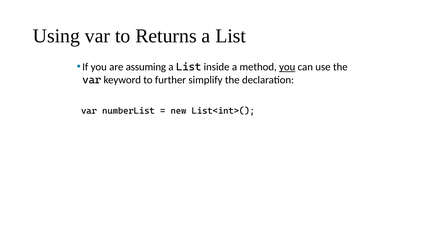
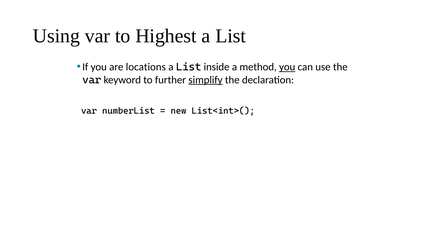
Returns: Returns -> Highest (166, 36)
assuming: assuming -> locations (146, 67)
simplify underline: none -> present (206, 80)
